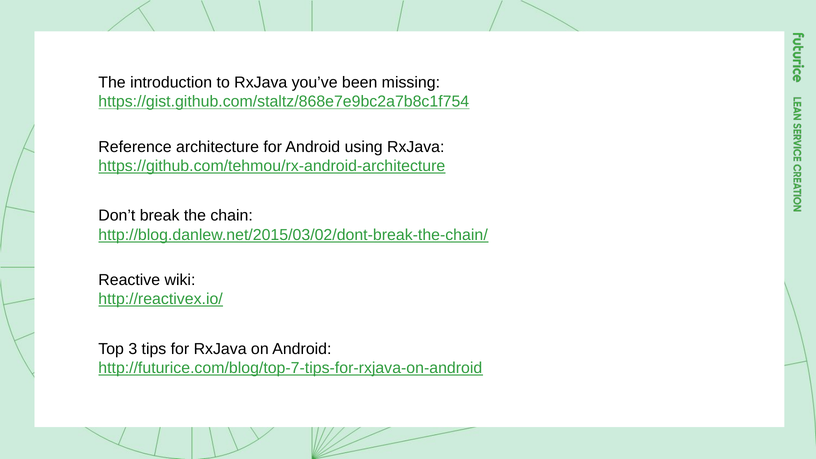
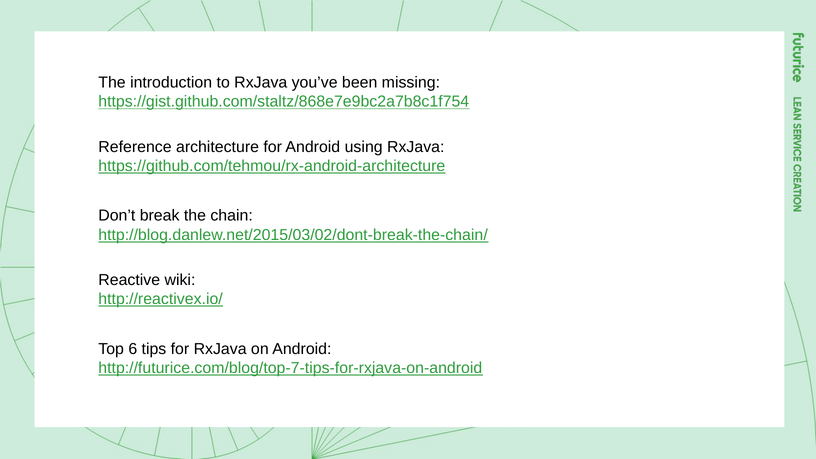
3: 3 -> 6 (133, 349)
